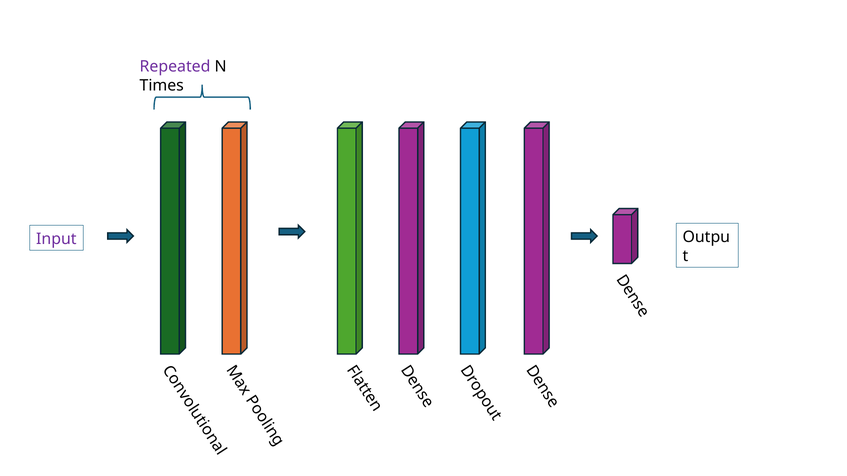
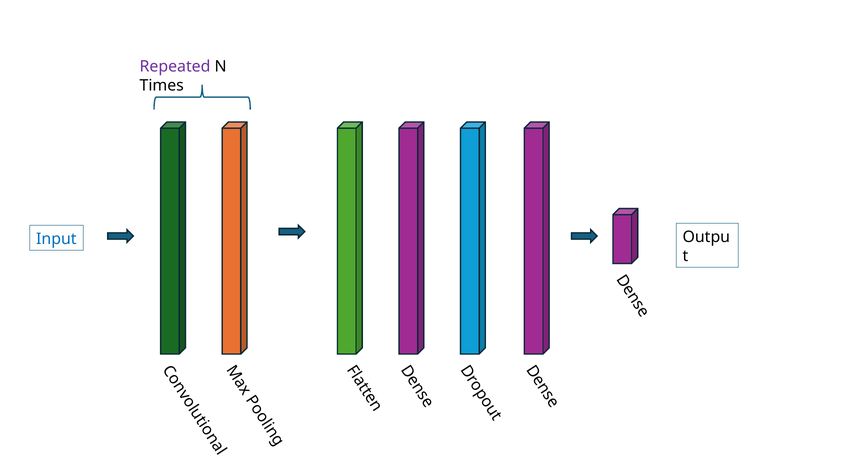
Input colour: purple -> blue (56, 239)
